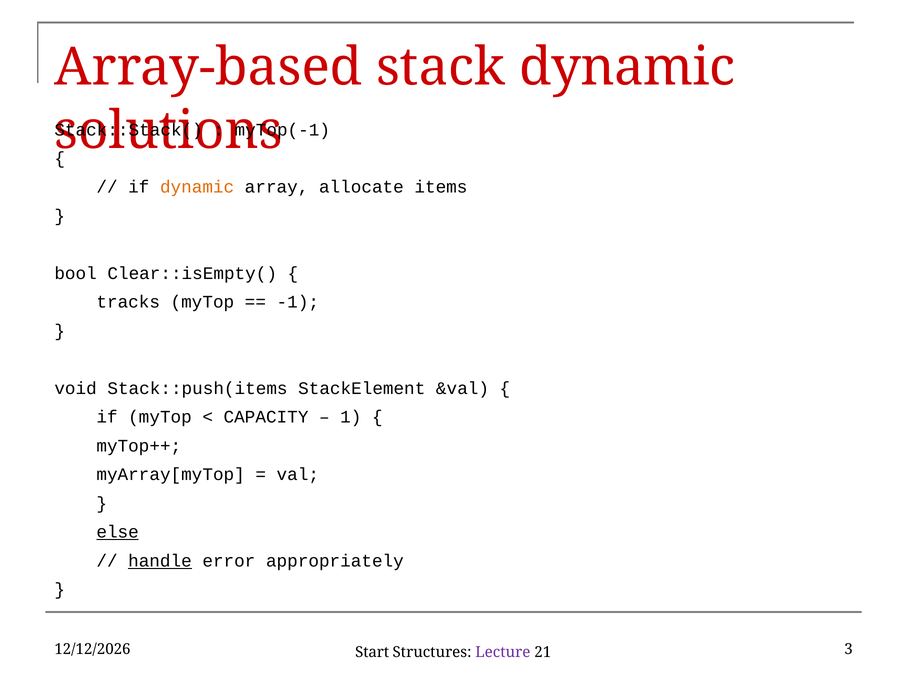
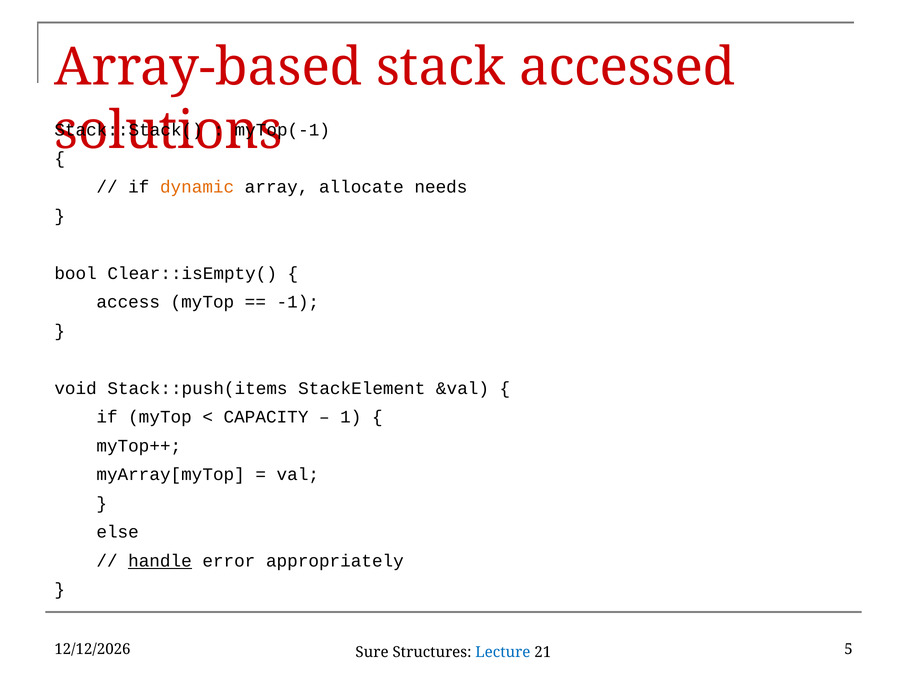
stack dynamic: dynamic -> accessed (627, 68)
items: items -> needs (441, 187)
tracks: tracks -> access (128, 302)
else underline: present -> none (118, 532)
3: 3 -> 5 (848, 650)
Start: Start -> Sure (372, 653)
Lecture colour: purple -> blue (503, 653)
